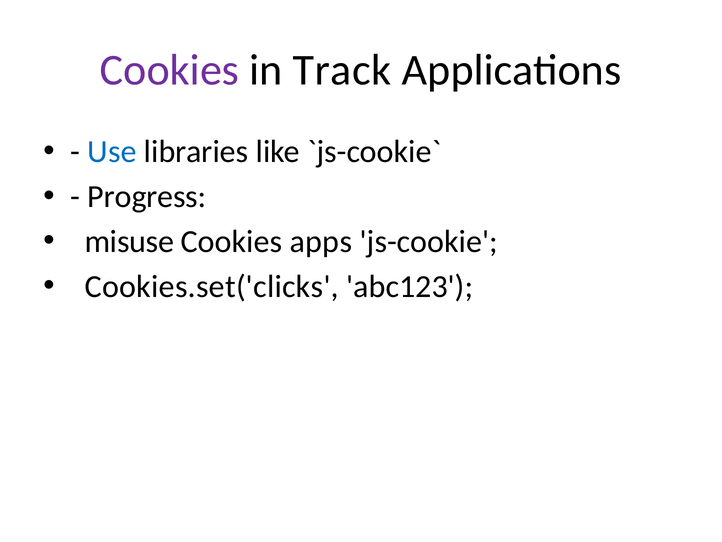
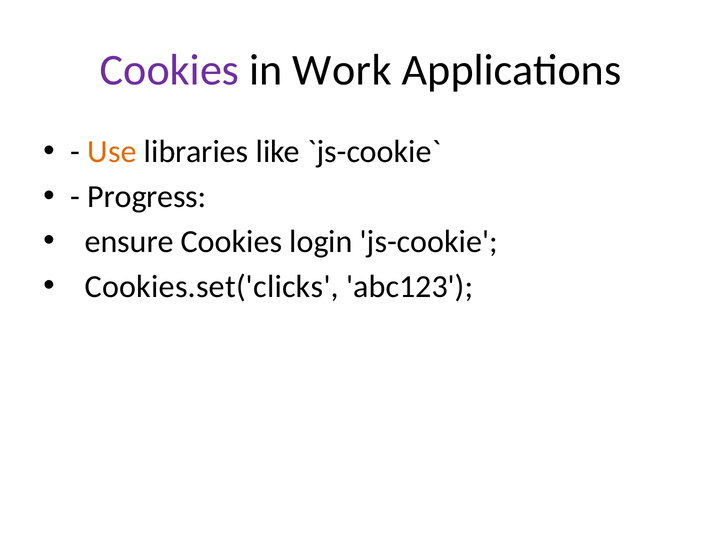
Track: Track -> Work (342, 70)
Use colour: blue -> orange (112, 151)
misuse: misuse -> ensure (129, 241)
apps: apps -> login (321, 241)
